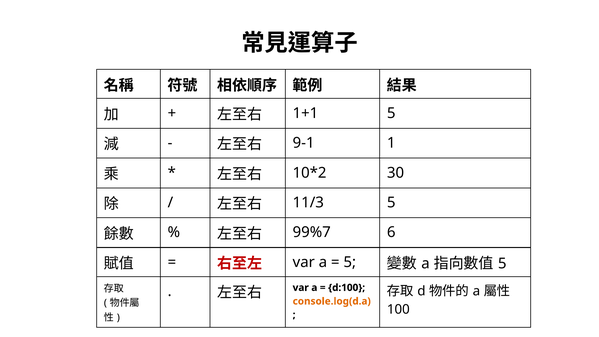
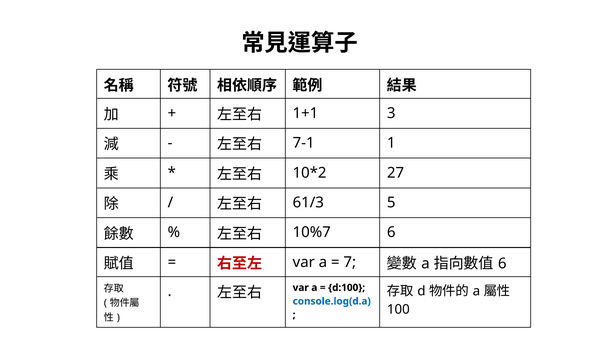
1+1 5: 5 -> 3 (391, 113)
9-1: 9-1 -> 7-1 (304, 143)
30: 30 -> 27 (396, 173)
11/3: 11/3 -> 61/3 (308, 203)
99%7: 99%7 -> 10%7 (312, 232)
5: 5 -> 7 (350, 262)
5: 5 -> 6 (502, 264)
console.log(d.a colour: orange -> blue (332, 301)
